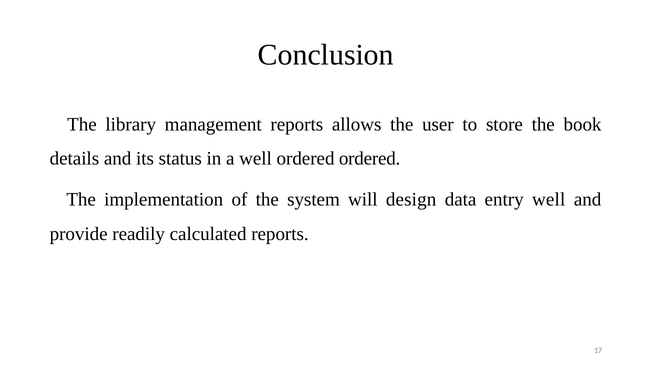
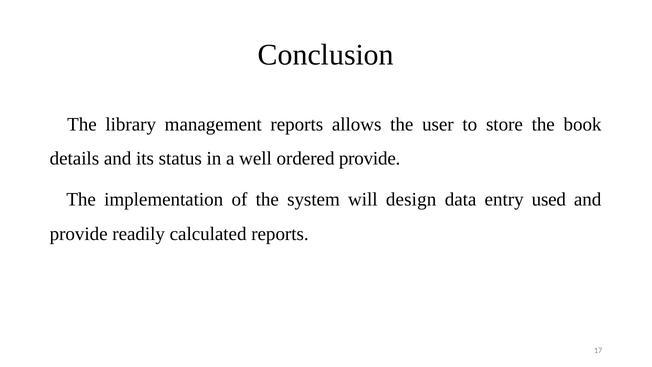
ordered ordered: ordered -> provide (370, 158)
entry well: well -> used (549, 200)
